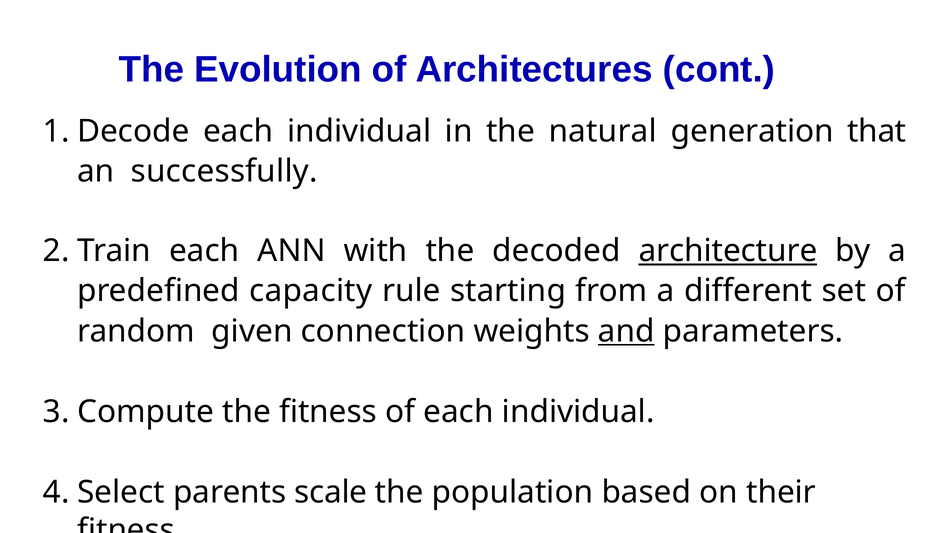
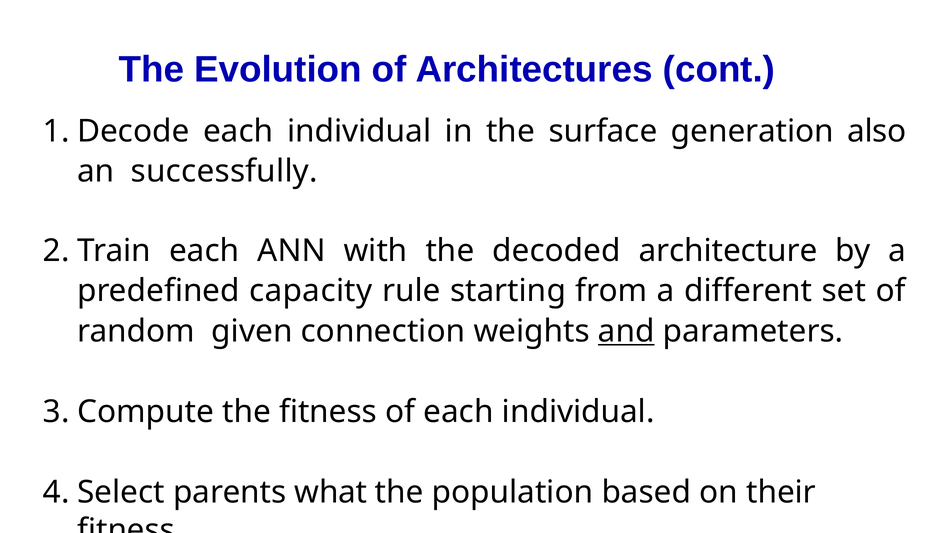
natural: natural -> surface (603, 131)
that: that -> also (877, 131)
architecture underline: present -> none (728, 251)
scale: scale -> what (331, 493)
